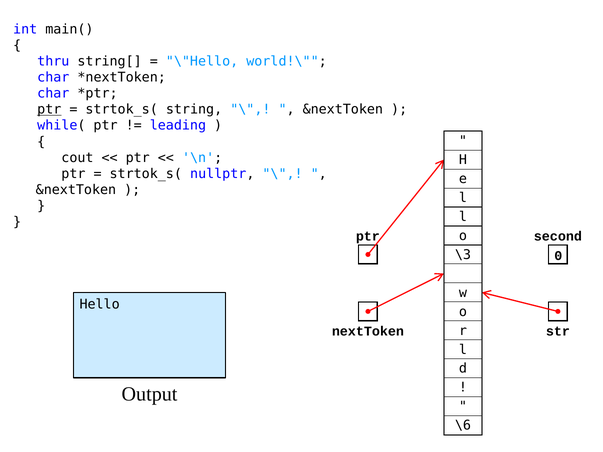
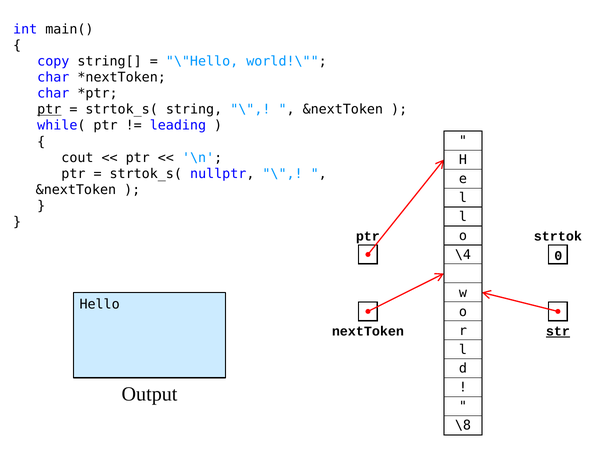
thru: thru -> copy (53, 61)
second: second -> strtok (558, 236)
\3: \3 -> \4 (463, 255)
str underline: none -> present (558, 331)
\6: \6 -> \8 (463, 426)
